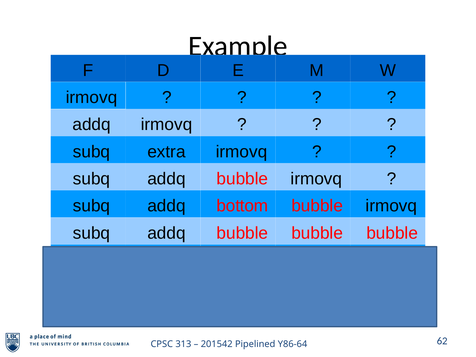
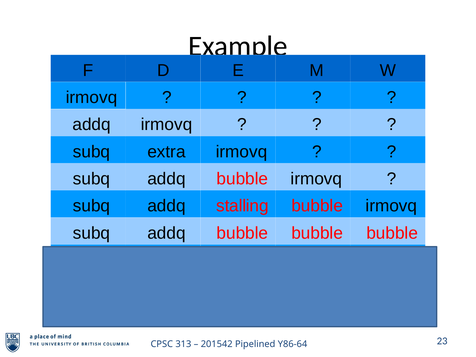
bottom: bottom -> stalling (242, 206)
62: 62 -> 23 (442, 341)
